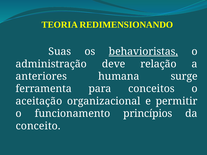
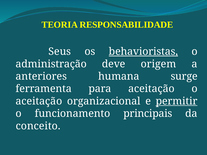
REDIMENSIONANDO: REDIMENSIONANDO -> RESPONSABILIDADE (126, 25)
Suas: Suas -> Seus (60, 52)
relação: relação -> origem (158, 64)
para conceitos: conceitos -> aceitação (151, 89)
permitir underline: none -> present (177, 101)
princípios: princípios -> principais (148, 114)
